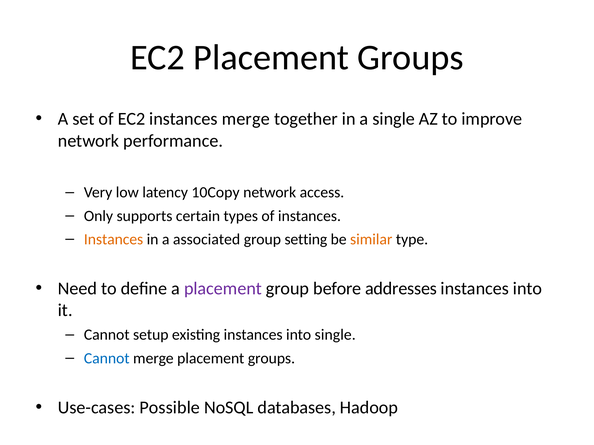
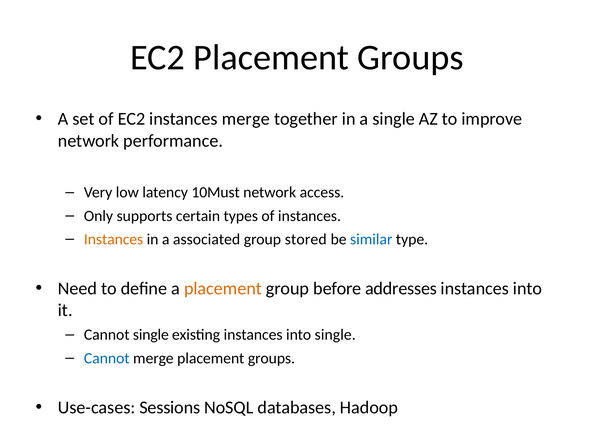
10Copy: 10Copy -> 10Must (216, 193)
setting: setting -> stored (306, 240)
similar colour: orange -> blue (371, 240)
placement colour: purple -> orange (223, 289)
Cannot setup: setup -> single (151, 335)
Possible: Possible -> Sessions (170, 408)
